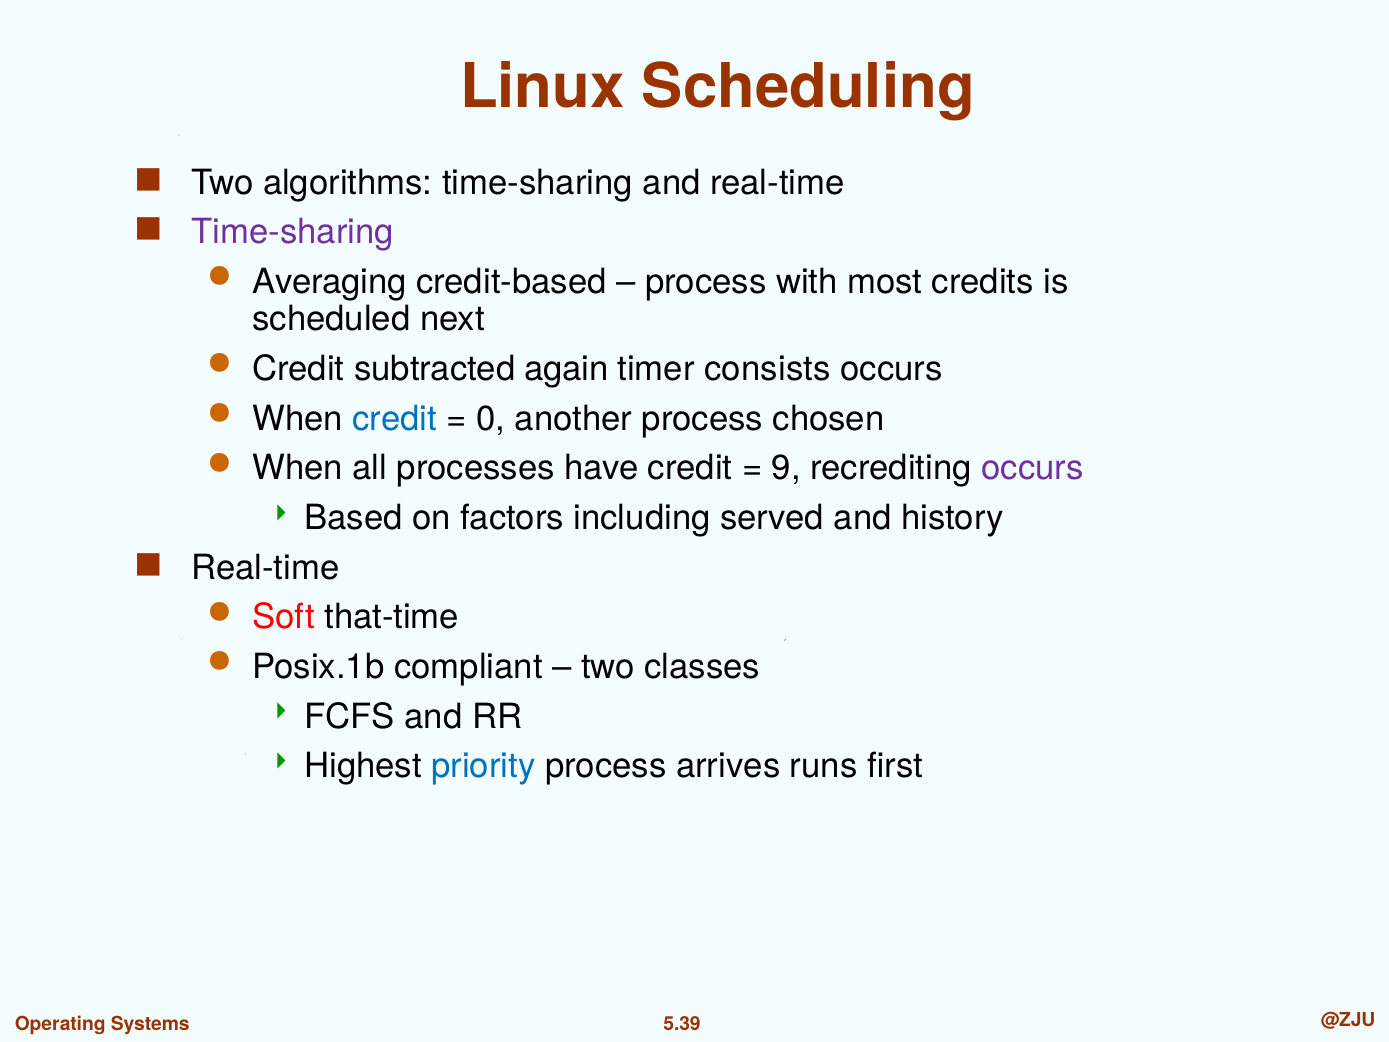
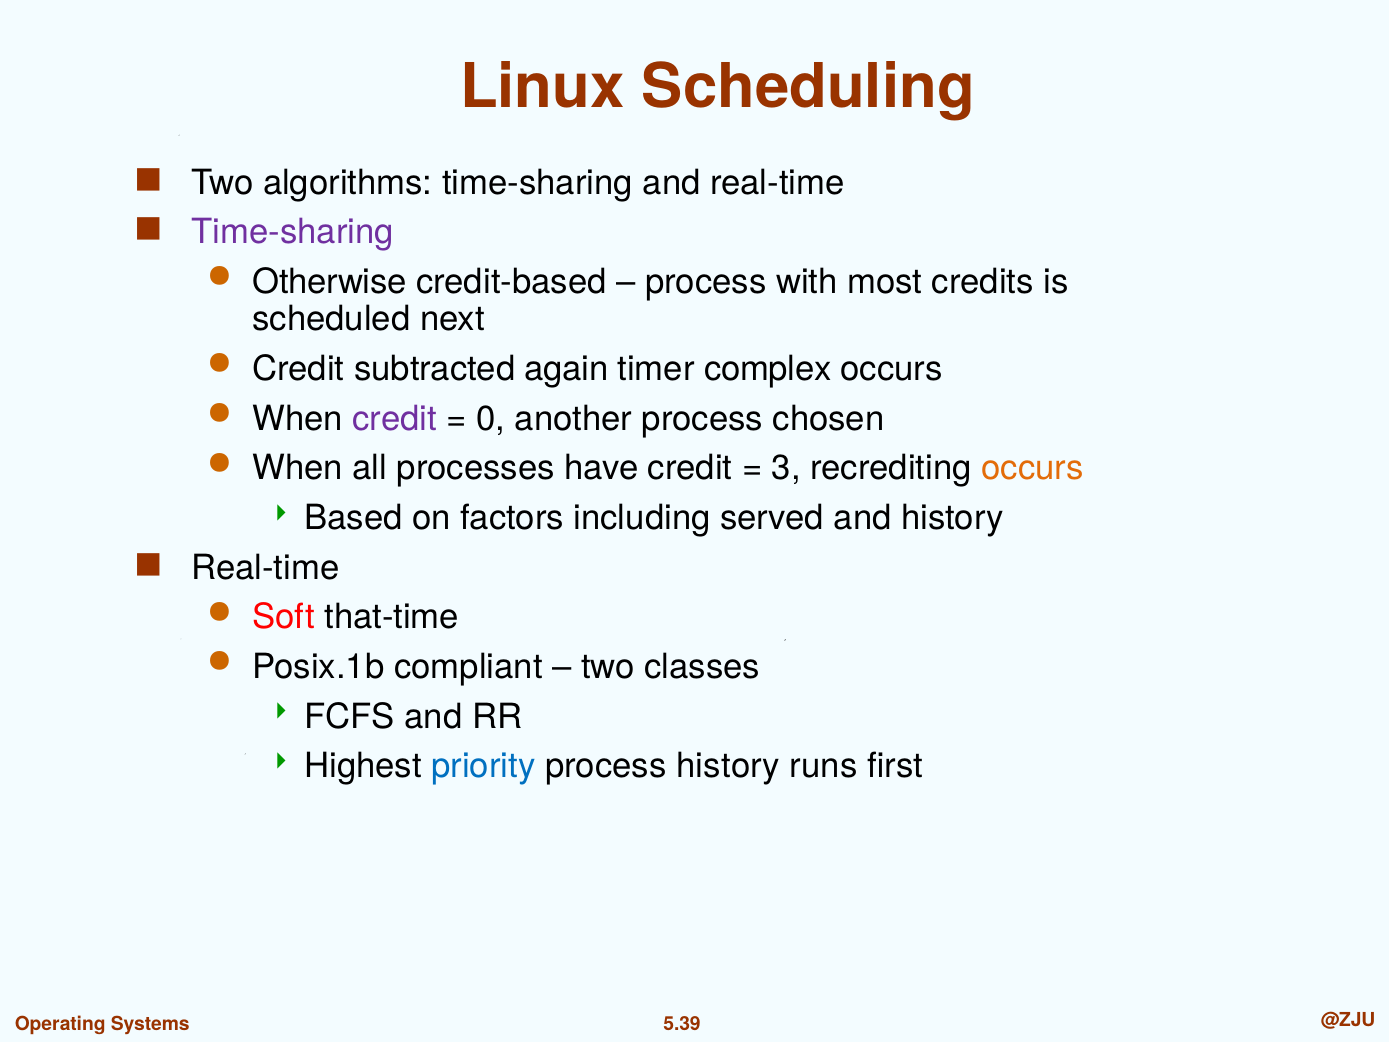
Averaging: Averaging -> Otherwise (330, 282)
consists: consists -> complex (768, 369)
credit colour: blue -> purple (395, 419)
9: 9 -> 3 (786, 468)
occurs colour: purple -> orange (1032, 468)
process arrives: arrives -> history (728, 766)
